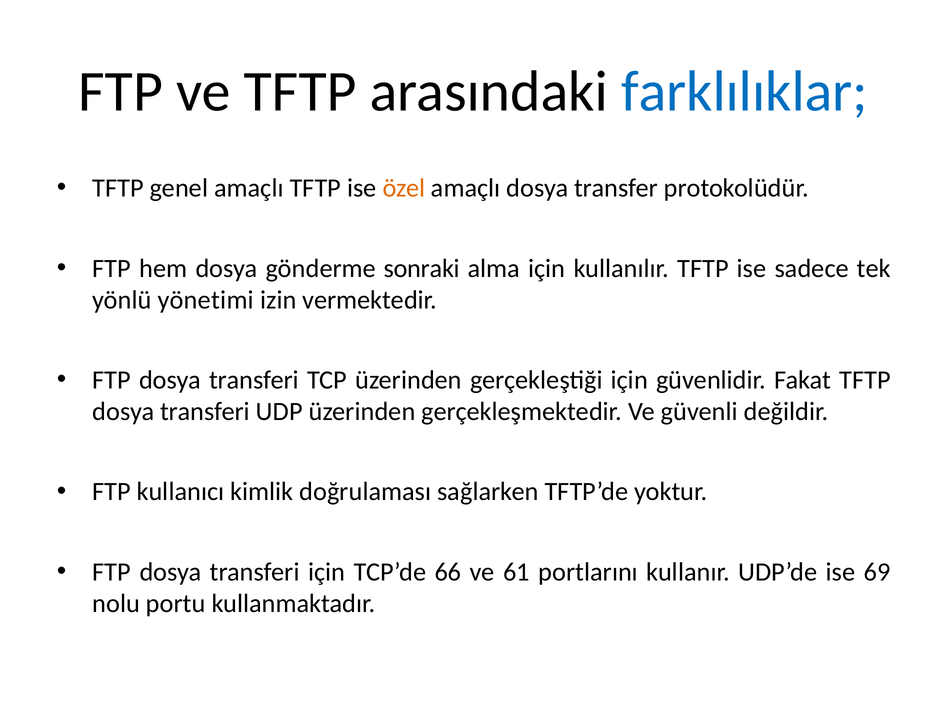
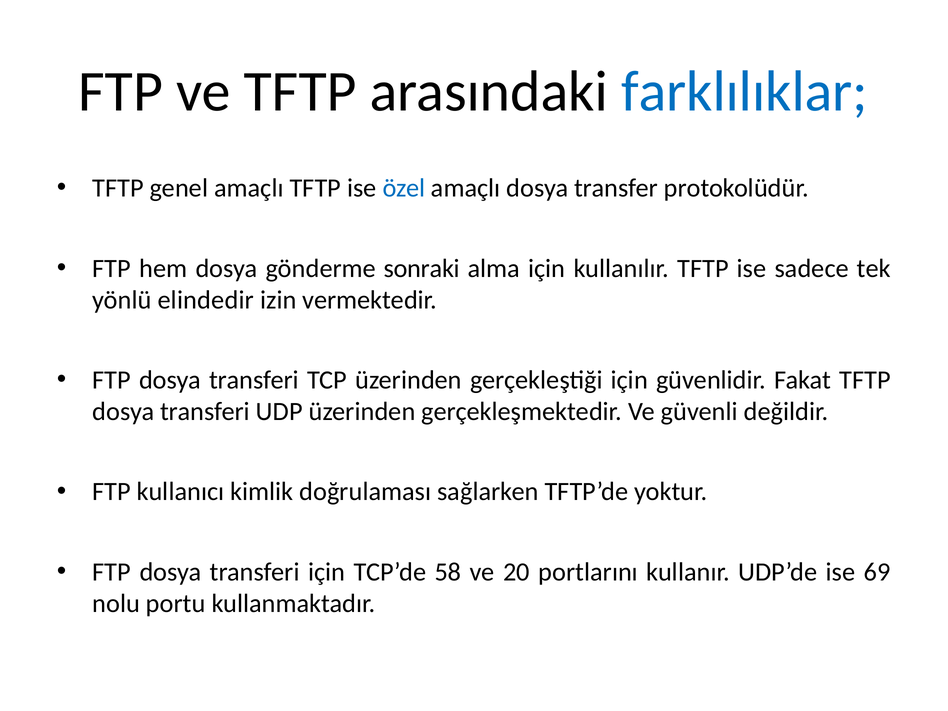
özel colour: orange -> blue (404, 188)
yönetimi: yönetimi -> elindedir (206, 300)
66: 66 -> 58 (448, 572)
61: 61 -> 20 (516, 572)
